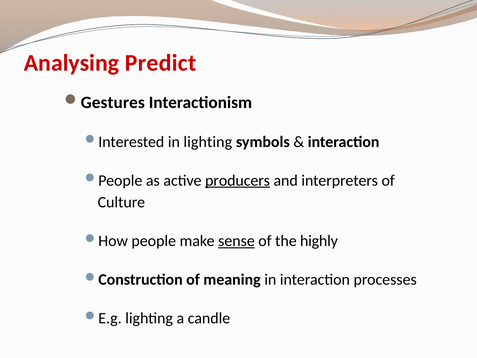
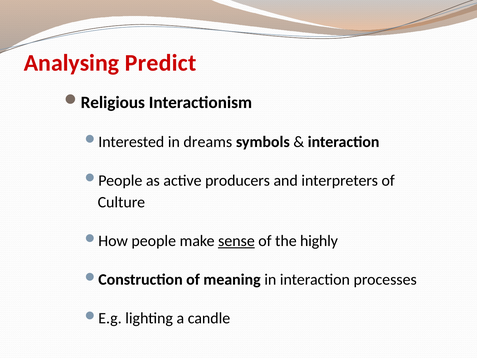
Gestures: Gestures -> Religious (113, 102)
in lighting: lighting -> dreams (208, 142)
producers underline: present -> none (238, 180)
